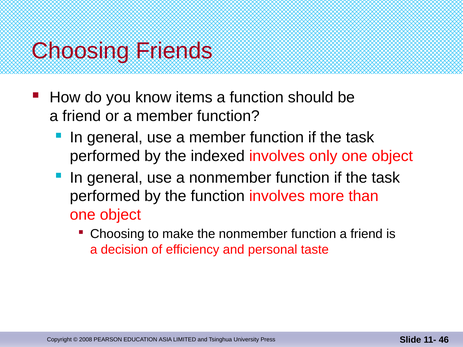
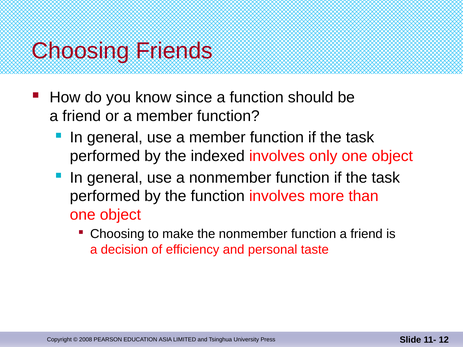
items: items -> since (194, 98)
46: 46 -> 12 (444, 340)
